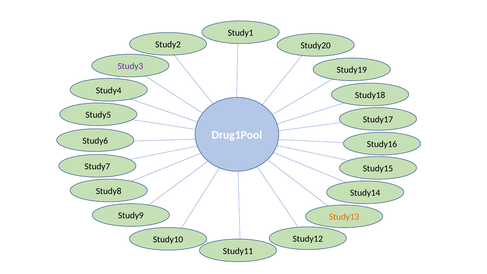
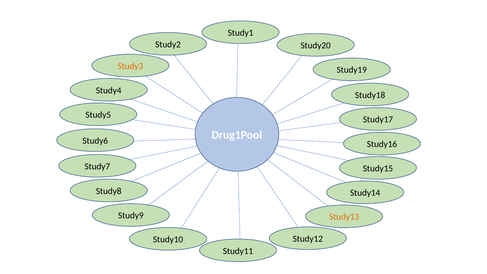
Study3 colour: purple -> orange (130, 66)
